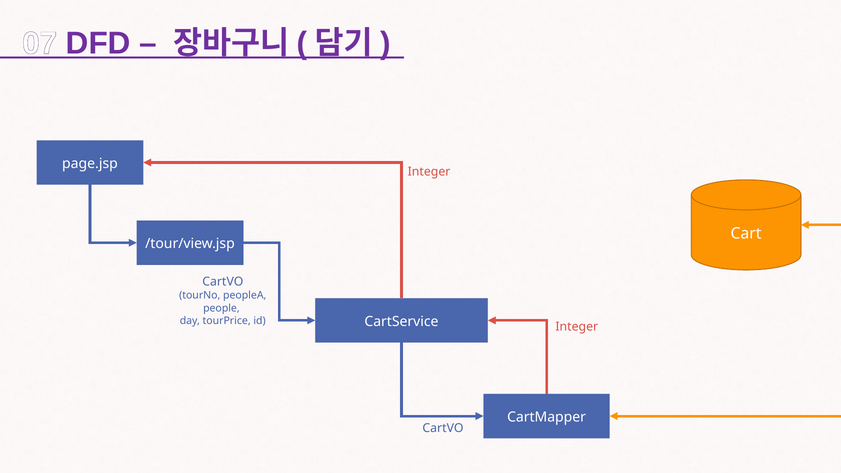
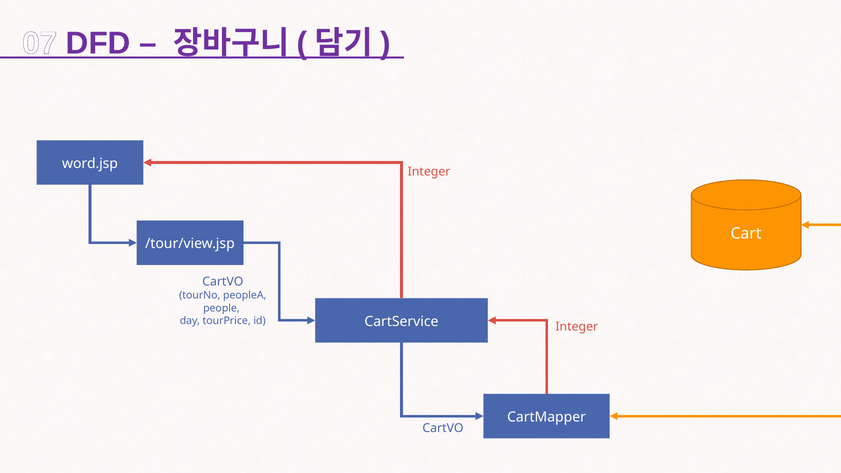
page.jsp: page.jsp -> word.jsp (90, 163)
